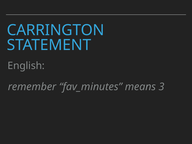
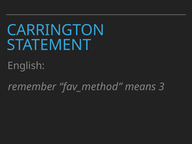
fav_minutes: fav_minutes -> fav_method (91, 87)
